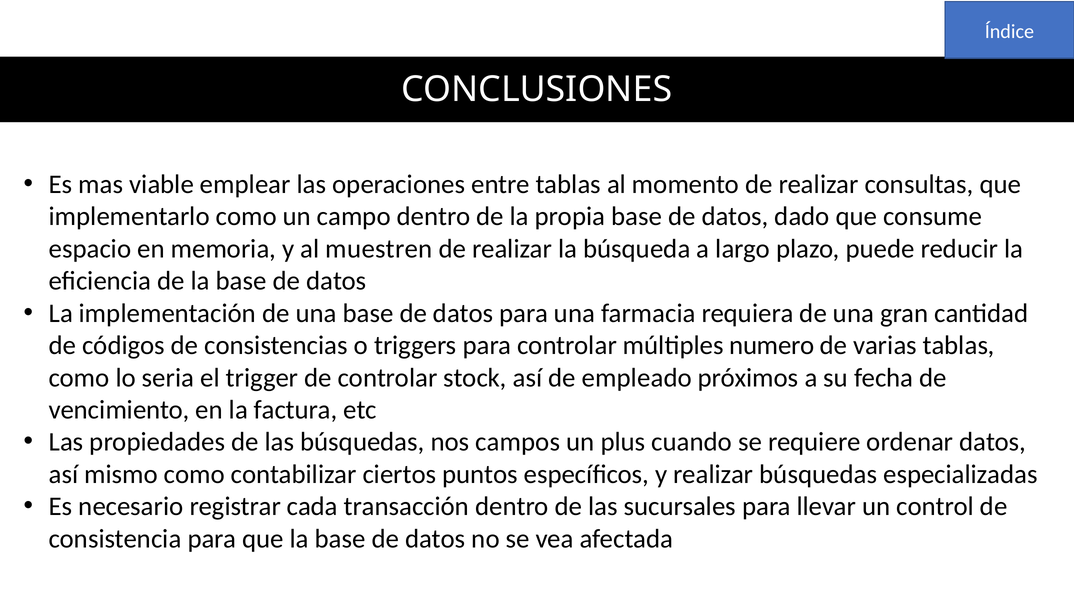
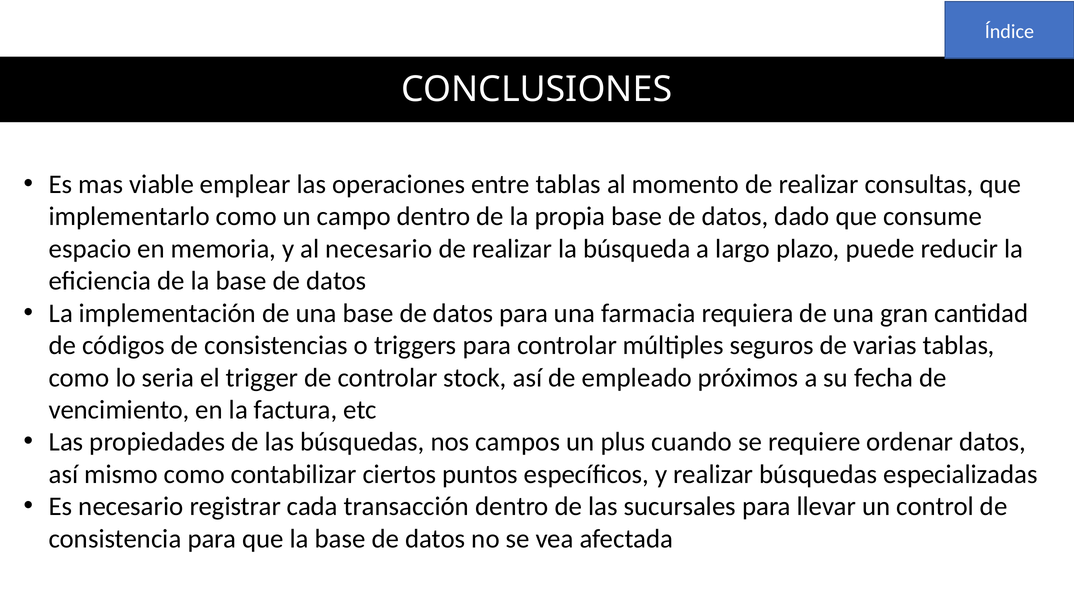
al muestren: muestren -> necesario (379, 249)
numero: numero -> seguros (772, 346)
